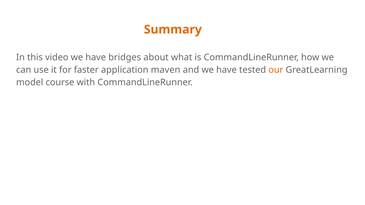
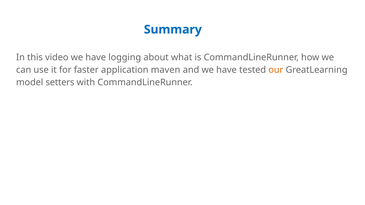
Summary colour: orange -> blue (173, 30)
bridges: bridges -> logging (125, 57)
course: course -> setters (60, 83)
